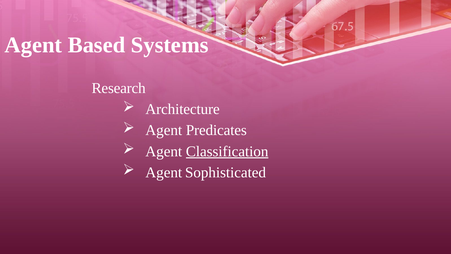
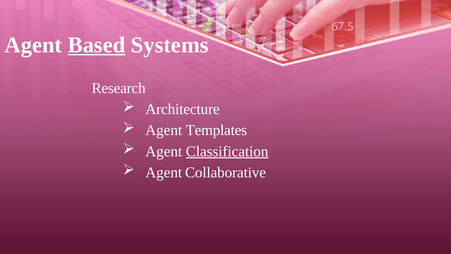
Based underline: none -> present (96, 45)
Predicates: Predicates -> Templates (216, 130)
Sophisticated: Sophisticated -> Collaborative (226, 172)
